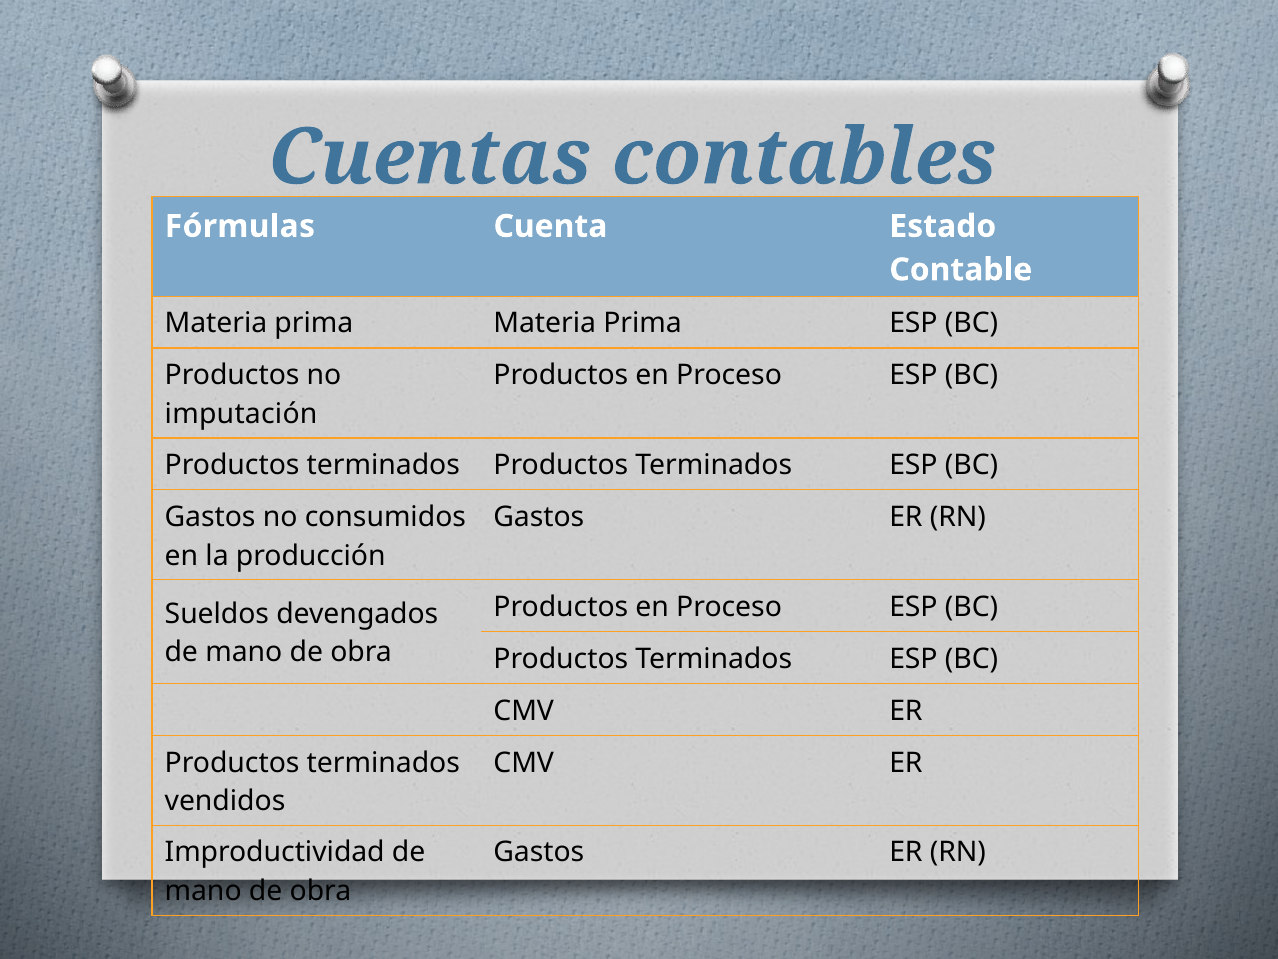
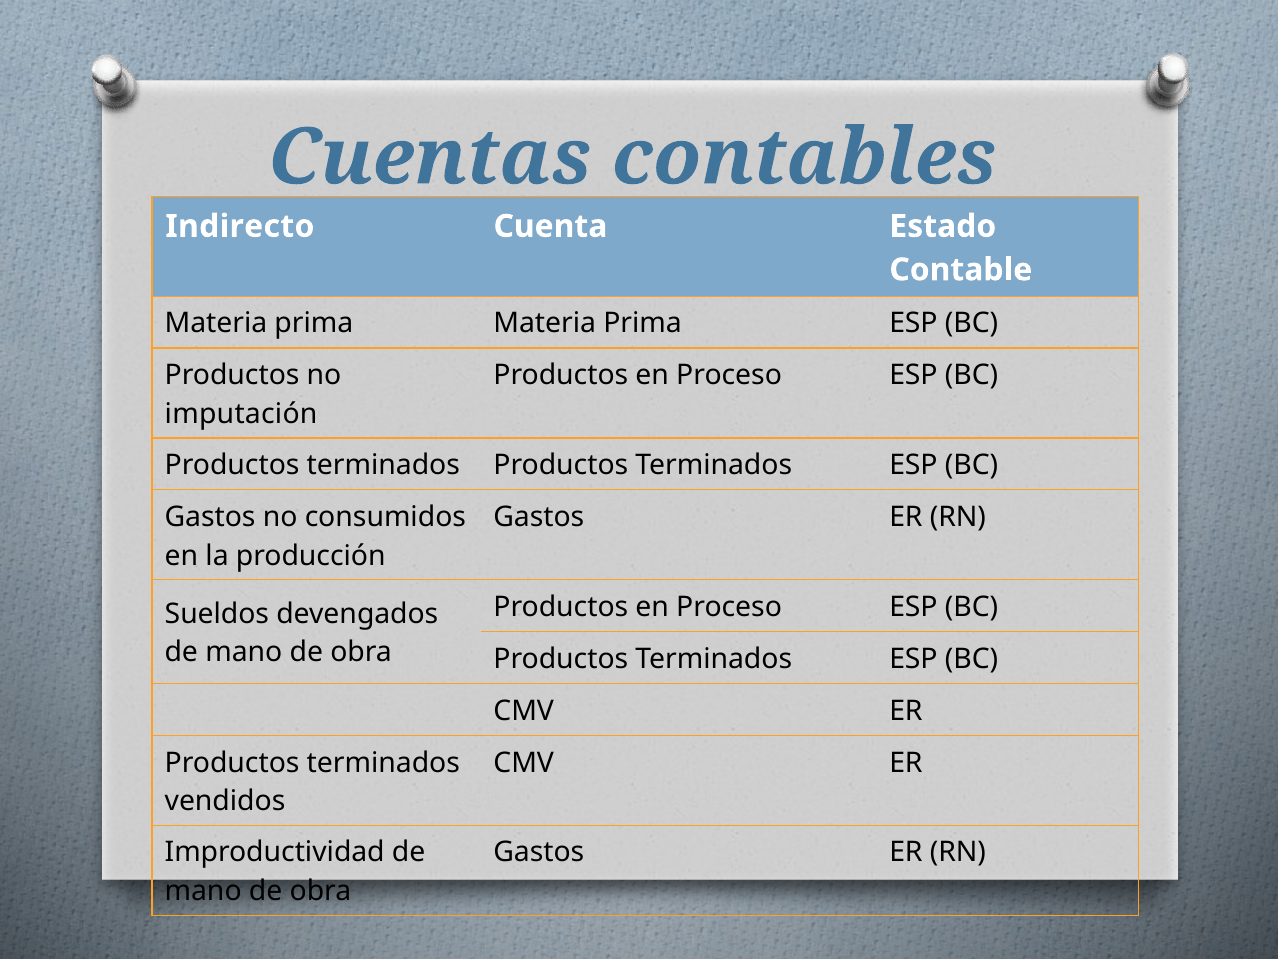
Fórmulas: Fórmulas -> Indirecto (240, 226)
